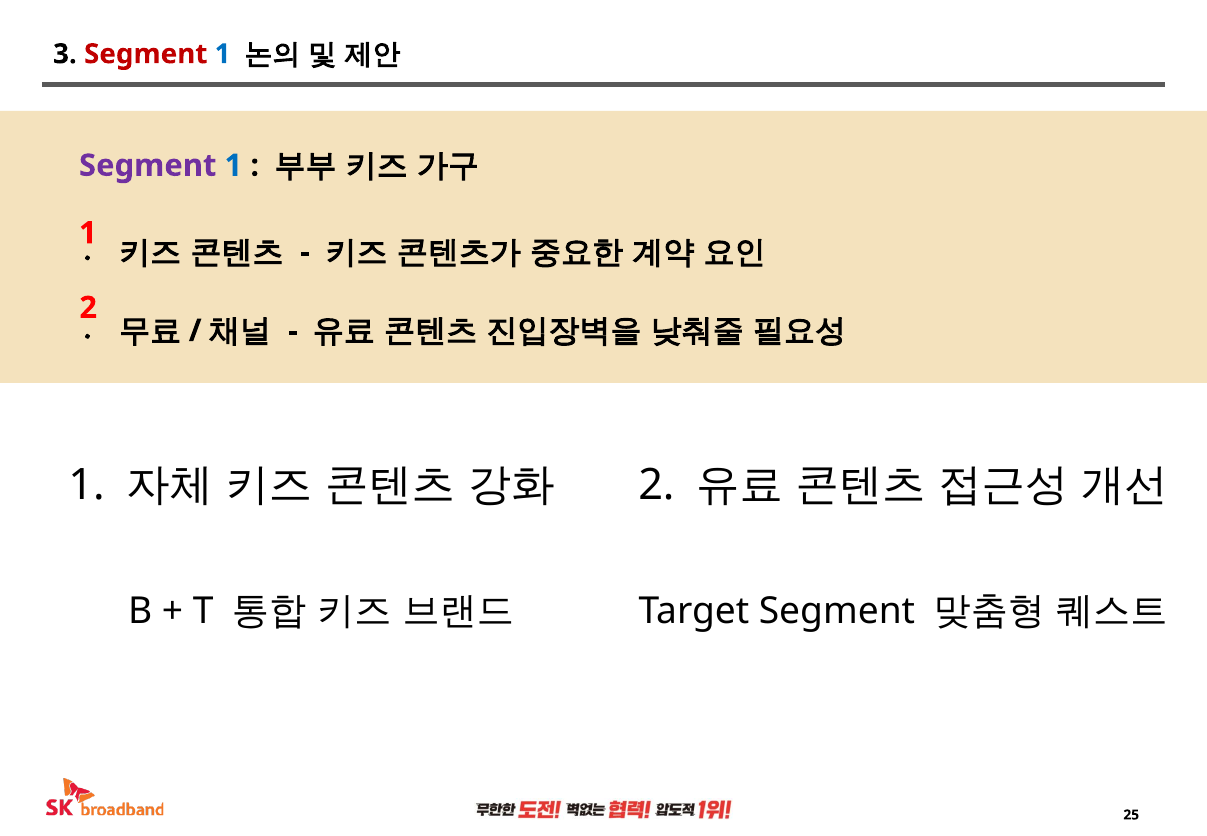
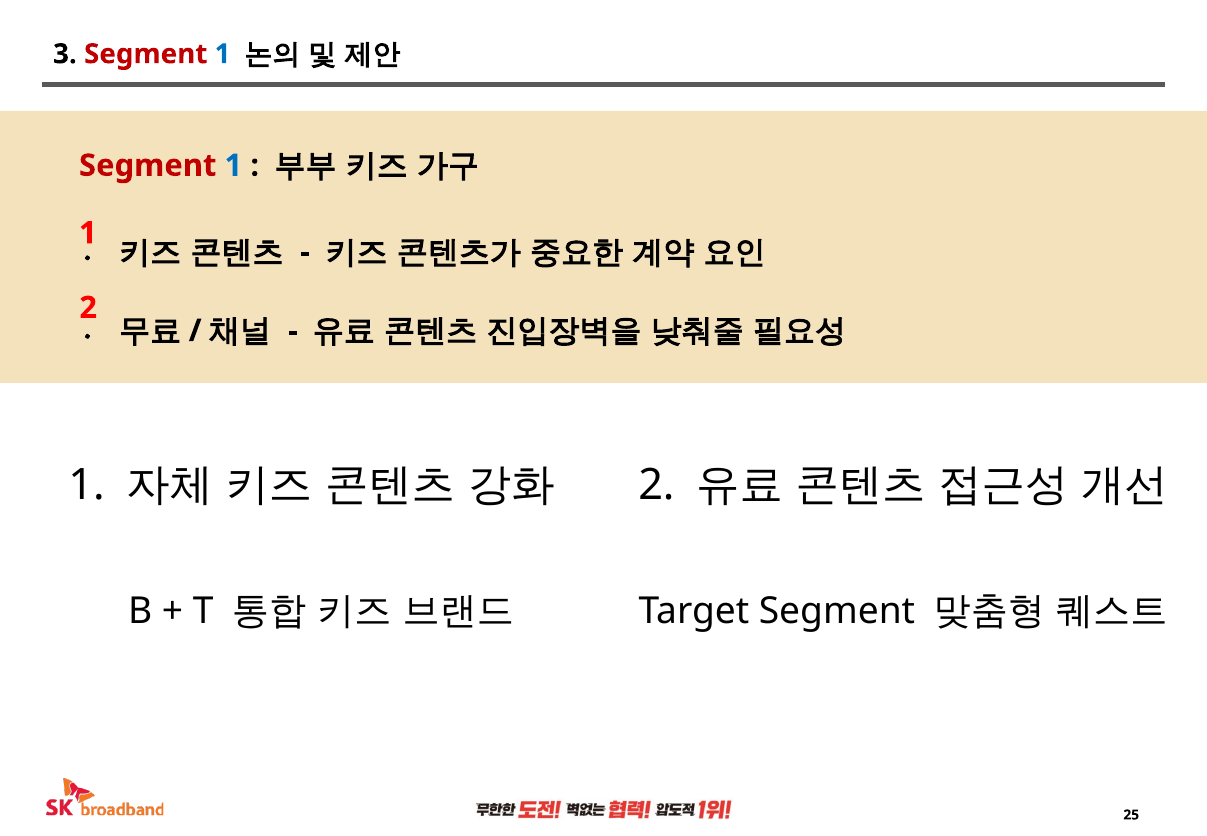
Segment colour: purple -> red (148, 165)
